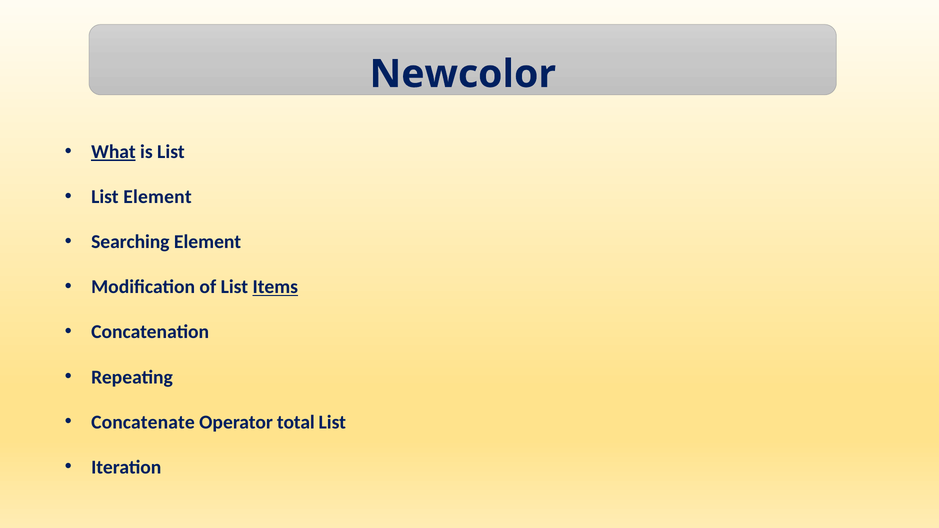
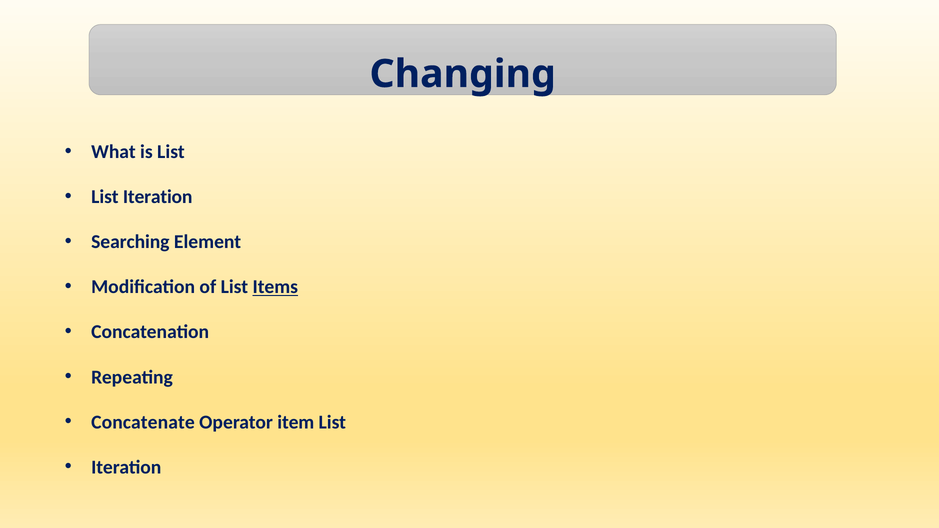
Newcolor: Newcolor -> Changing (463, 74)
What underline: present -> none (113, 152)
List Element: Element -> Iteration (158, 197)
total: total -> item (296, 422)
